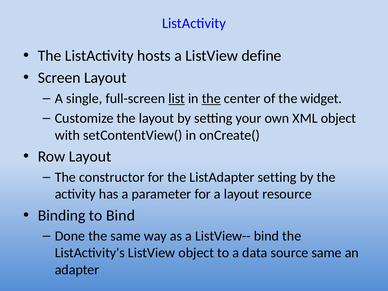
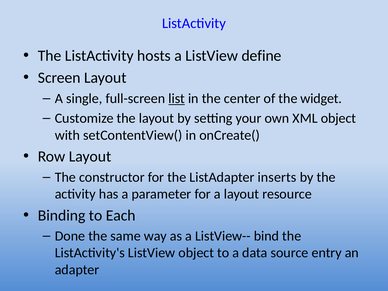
the underline: present -> none (211, 99)
ListAdapter setting: setting -> inserts (277, 177)
to Bind: Bind -> Each (121, 215)
source same: same -> entry (327, 253)
